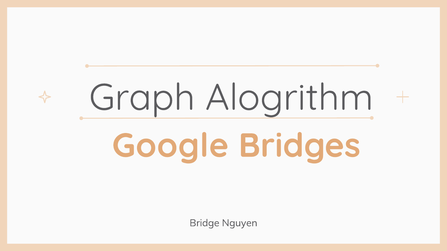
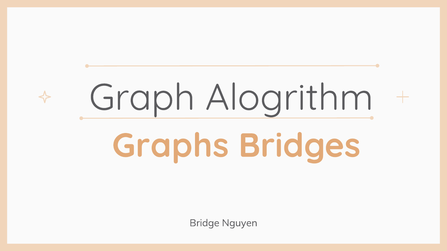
Google: Google -> Graphs (170, 146)
